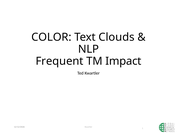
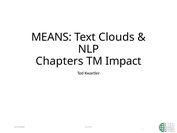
COLOR: COLOR -> MEANS (51, 37)
Frequent: Frequent -> Chapters (59, 61)
